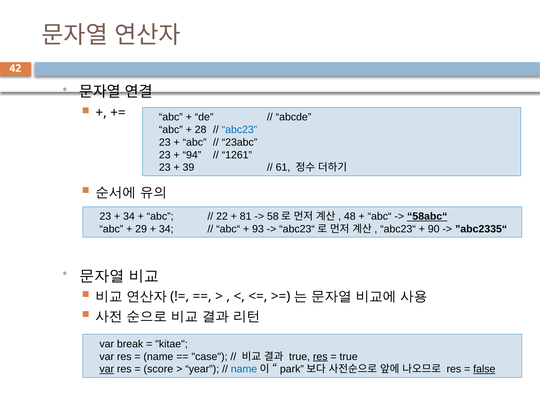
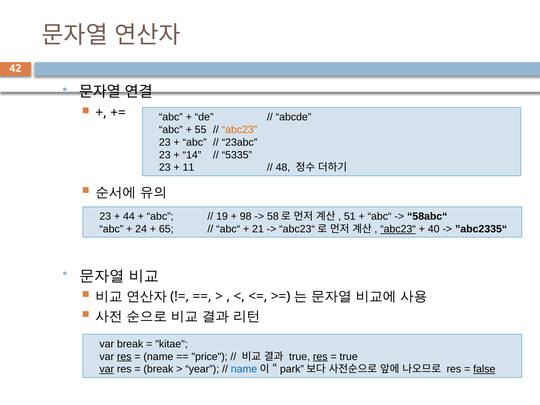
28: 28 -> 55 (201, 130)
abc23 colour: blue -> orange (240, 130)
94: 94 -> 14 (192, 155)
1261: 1261 -> 5335 (237, 155)
39: 39 -> 11 (188, 168)
61: 61 -> 48 (283, 168)
34: 34 -> 44 (129, 216)
22: 22 -> 19 (222, 216)
81: 81 -> 98 (246, 216)
48: 48 -> 51 (350, 216)
58abc“ underline: present -> none (427, 216)
29: 29 -> 24 (141, 229)
34: 34 -> 65 (166, 229)
93: 93 -> 21 (258, 229)
abc23“ underline: none -> present (398, 229)
90: 90 -> 40 (434, 229)
res underline: none -> present (124, 357)
case: case -> price (210, 357)
score: score -> break (158, 369)
